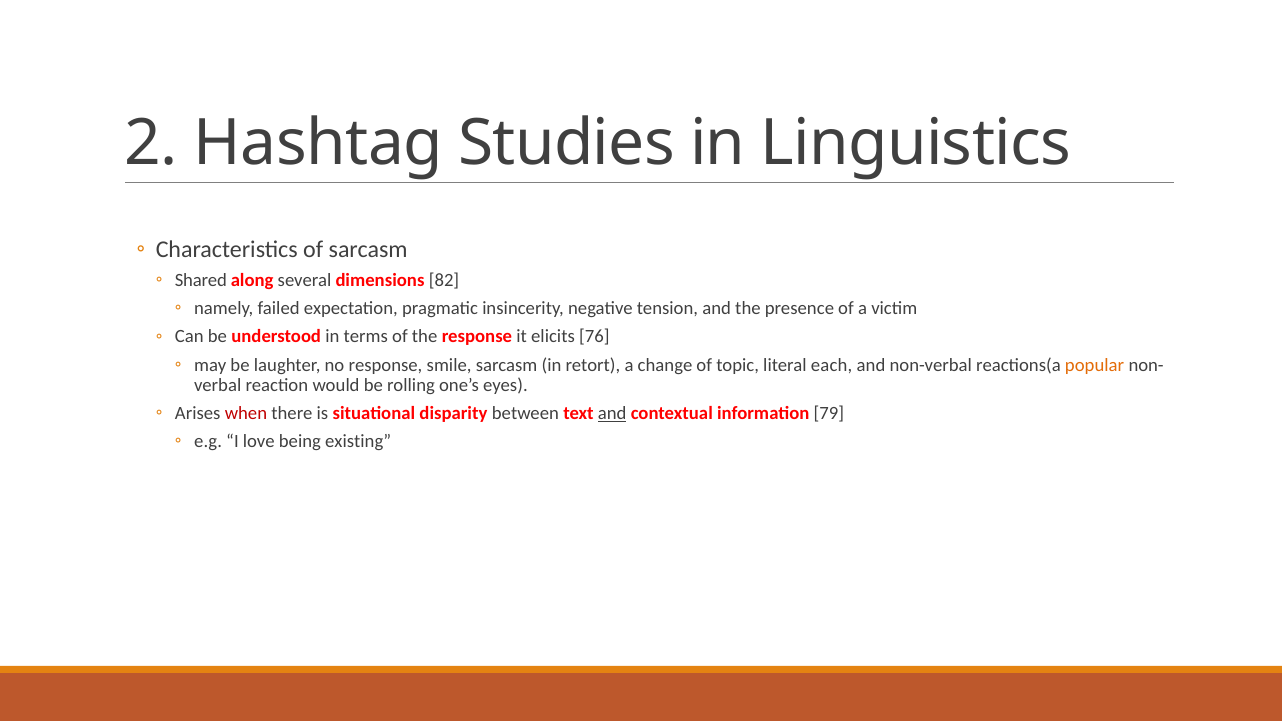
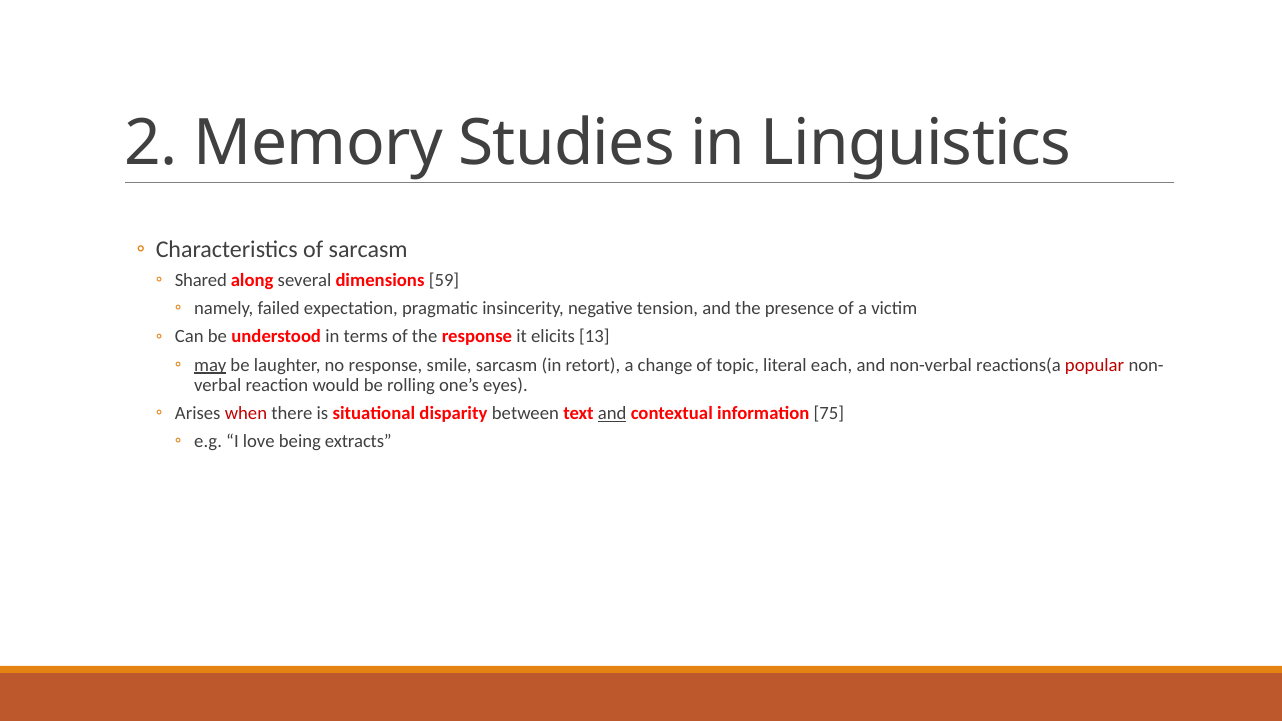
Hashtag: Hashtag -> Memory (318, 144)
82: 82 -> 59 (444, 280)
76: 76 -> 13 (594, 337)
may underline: none -> present (210, 365)
popular colour: orange -> red (1095, 365)
79: 79 -> 75 (829, 413)
existing: existing -> extracts (358, 442)
